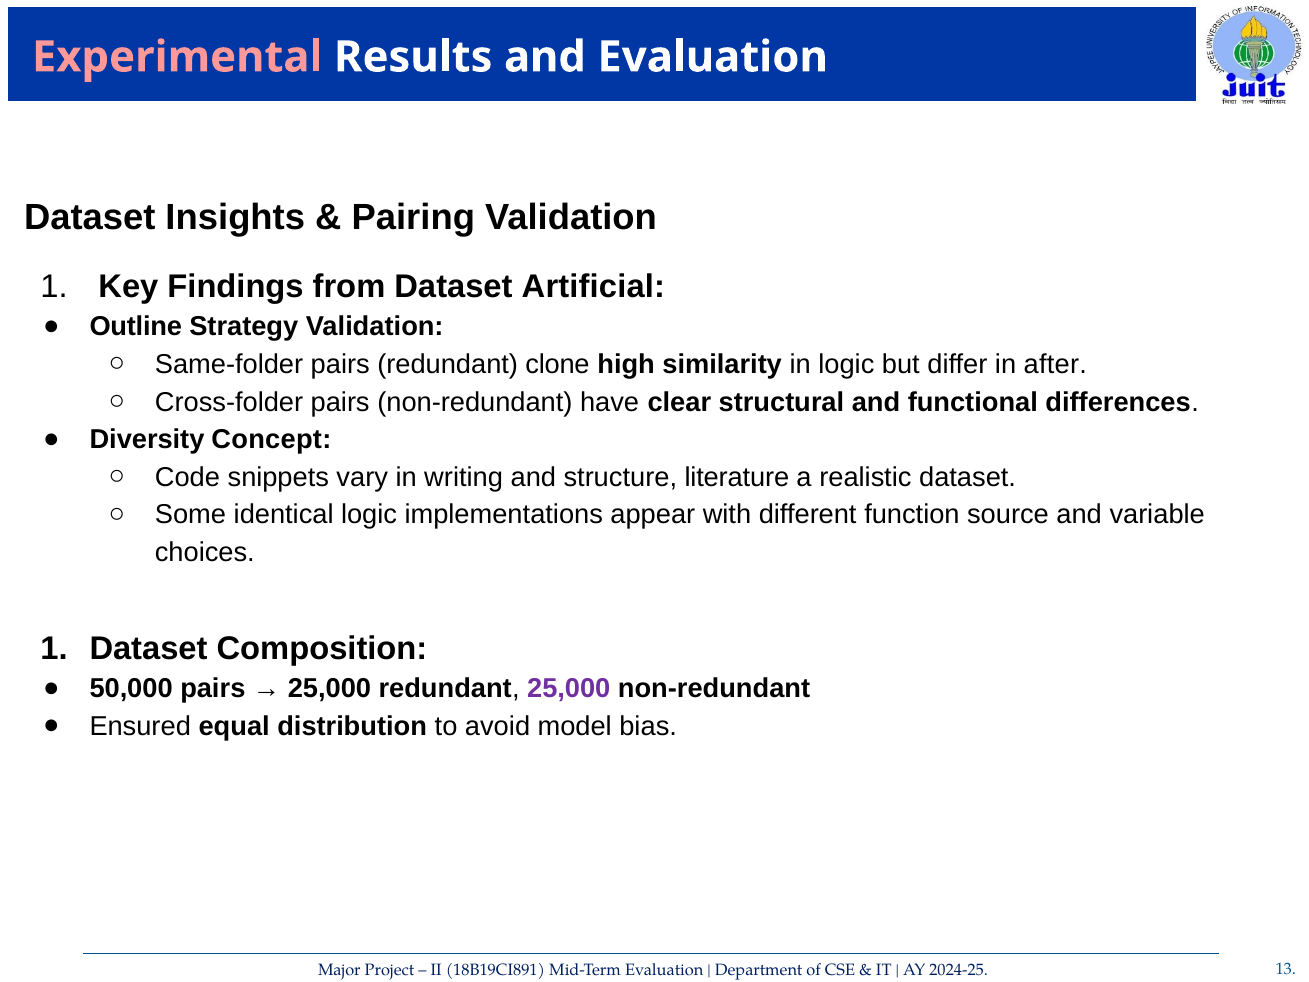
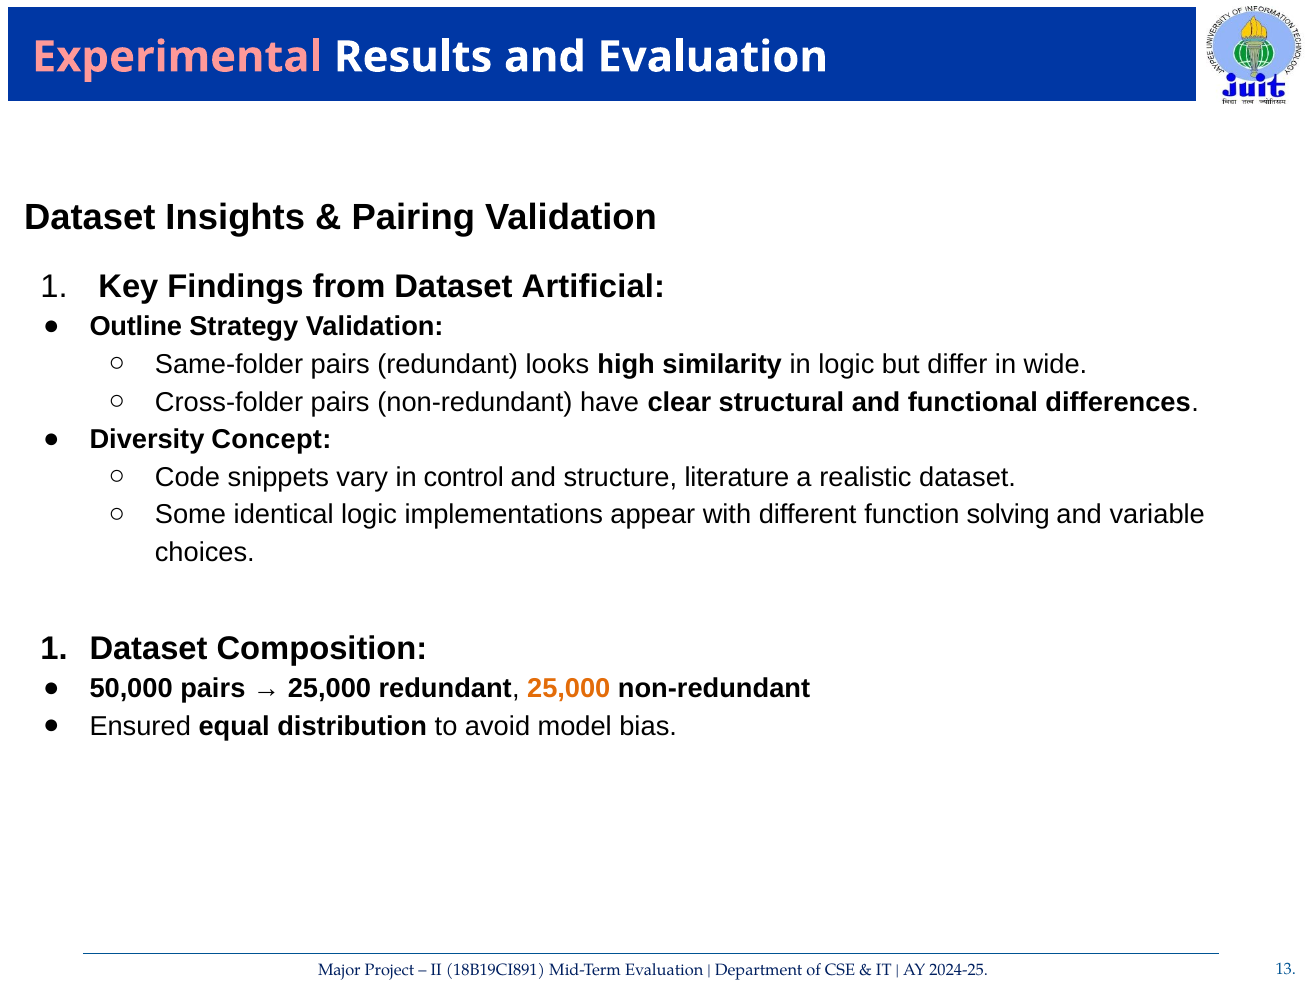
clone: clone -> looks (557, 364)
after: after -> wide (1055, 364)
writing: writing -> control (464, 477)
source: source -> solving (1008, 515)
25,000 colour: purple -> orange (569, 689)
